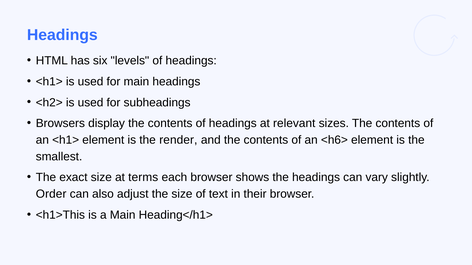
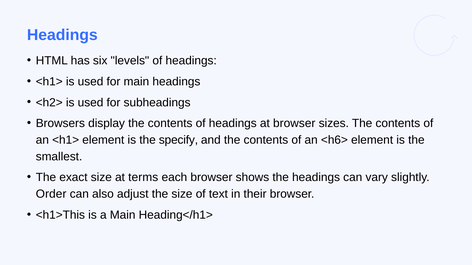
at relevant: relevant -> browser (294, 124)
render: render -> specify (178, 140)
